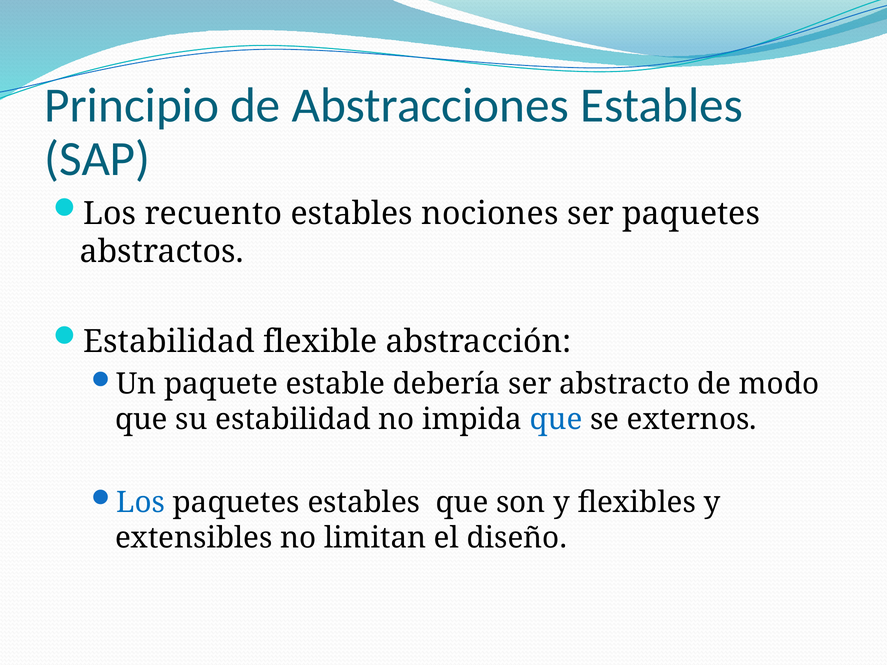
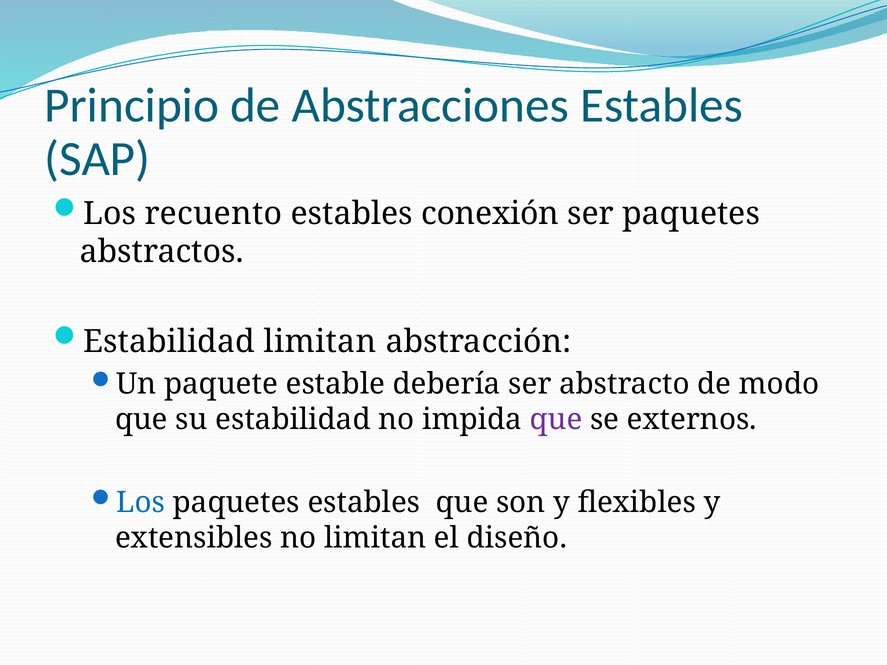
nociones: nociones -> conexión (490, 214)
Estabilidad flexible: flexible -> limitan (320, 342)
que colour: blue -> purple (556, 420)
